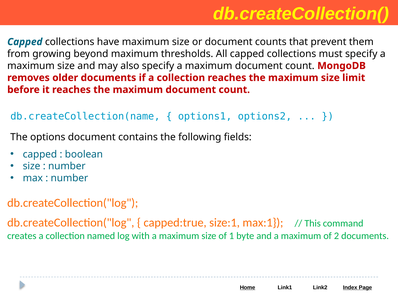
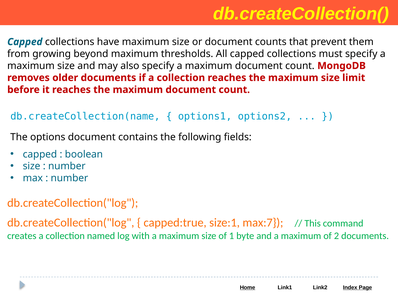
max:1: max:1 -> max:7 (263, 222)
